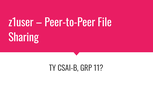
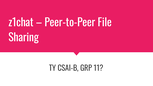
z1user: z1user -> z1chat (21, 23)
